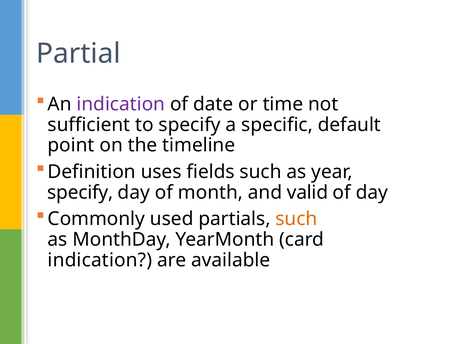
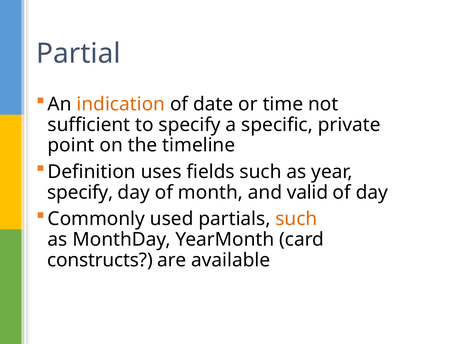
indication colour: purple -> orange (121, 104)
default: default -> private (349, 125)
indication: indication -> constructs (100, 260)
